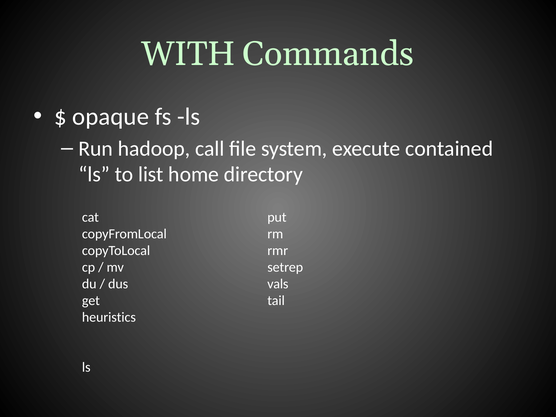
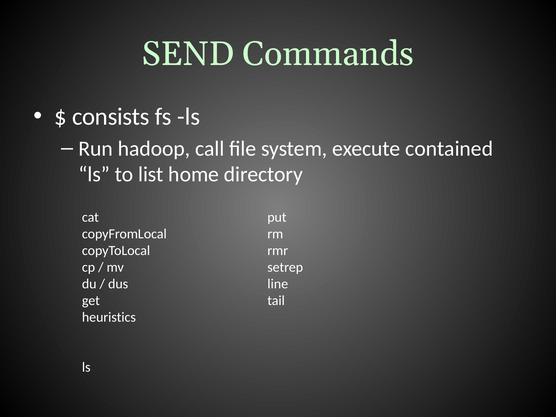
WITH: WITH -> SEND (188, 54)
opaque: opaque -> consists (111, 117)
vals: vals -> line (278, 284)
